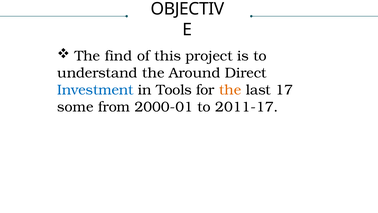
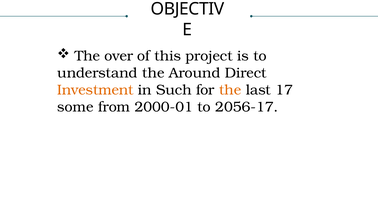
find: find -> over (119, 56)
Investment colour: blue -> orange (95, 90)
Tools: Tools -> Such (174, 90)
2011-17: 2011-17 -> 2056-17 (247, 107)
